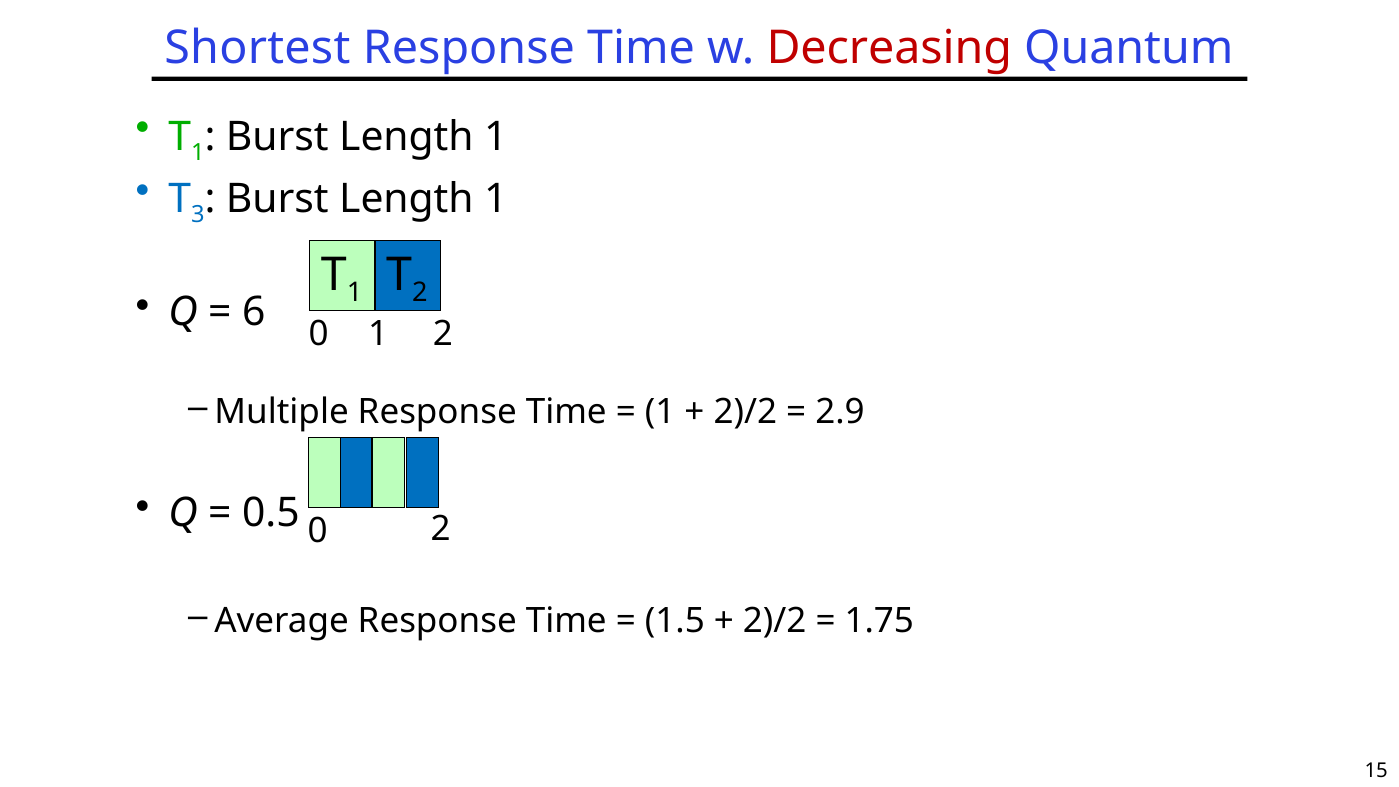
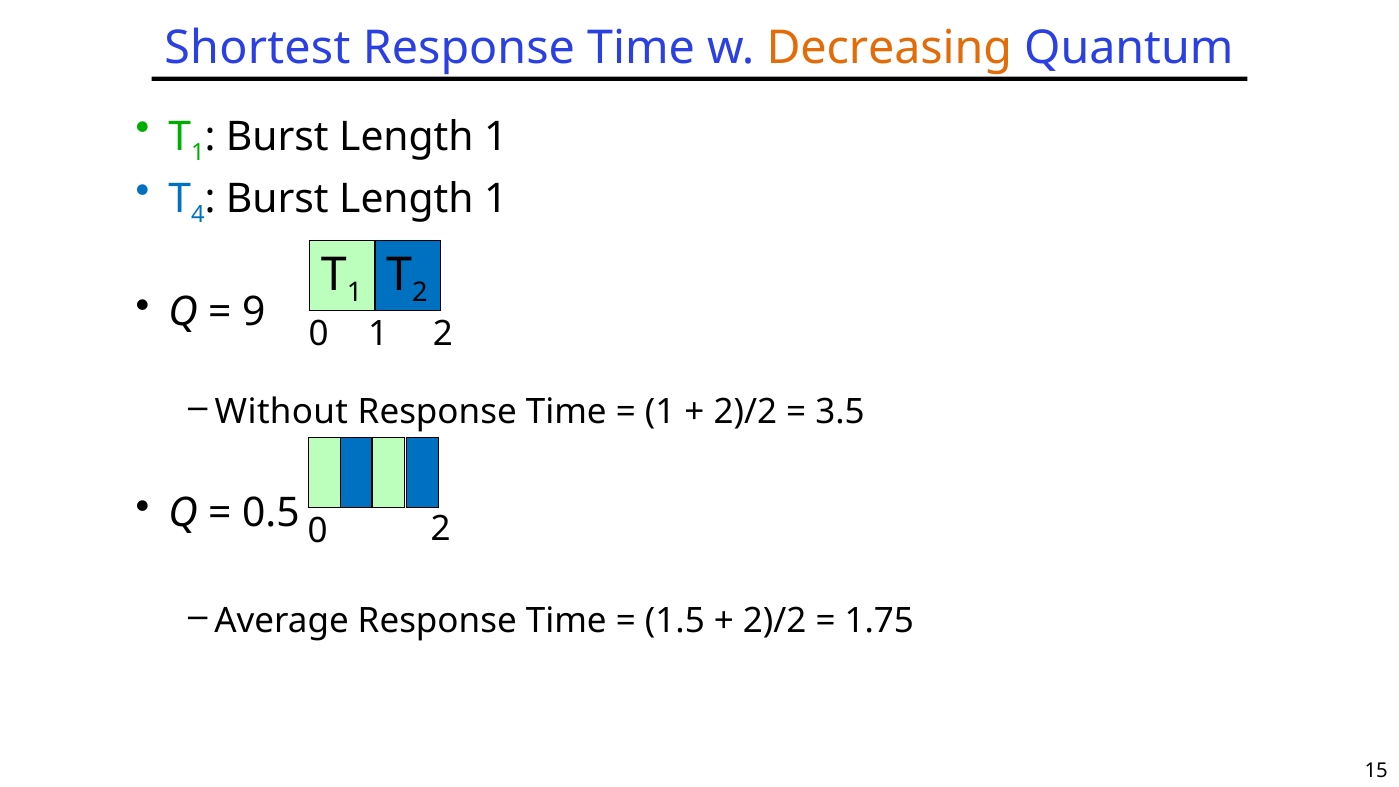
Decreasing colour: red -> orange (889, 48)
3: 3 -> 4 (198, 215)
6: 6 -> 9 (254, 312)
Multiple: Multiple -> Without (281, 412)
2.9: 2.9 -> 3.5 (840, 412)
